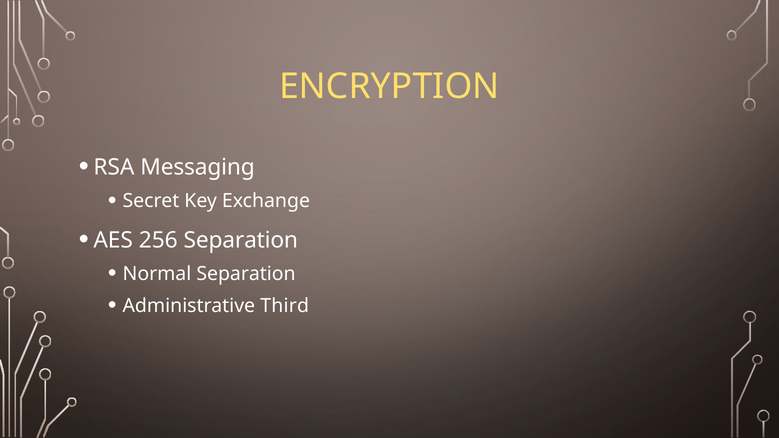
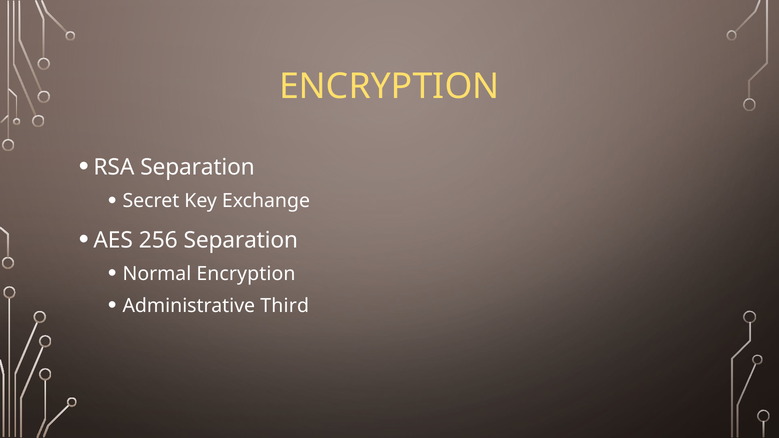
RSA Messaging: Messaging -> Separation (198, 167)
Normal Separation: Separation -> Encryption (246, 274)
